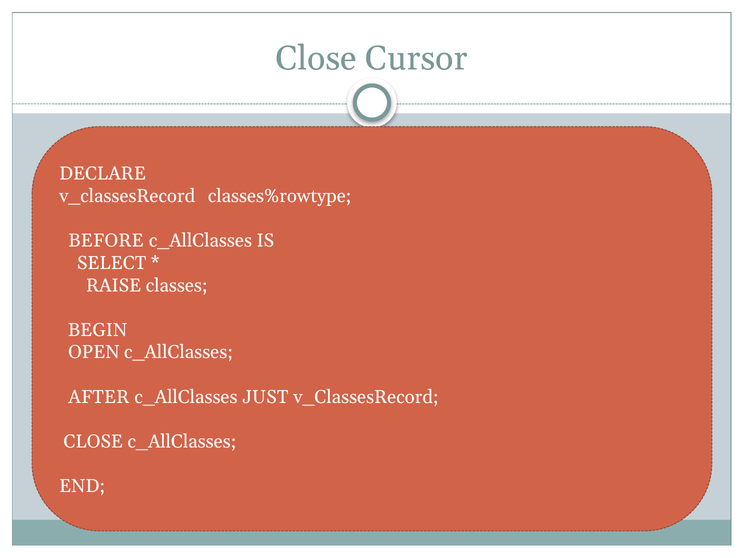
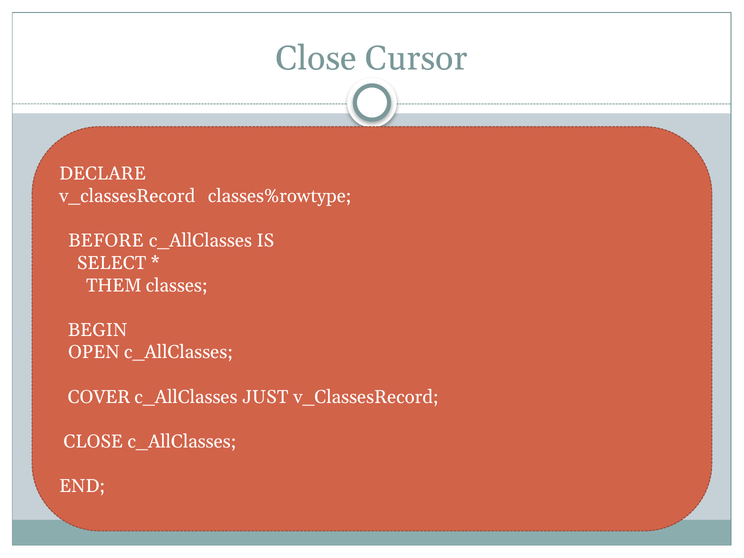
RAISE: RAISE -> THEM (114, 285)
AFTER: AFTER -> COVER (99, 397)
